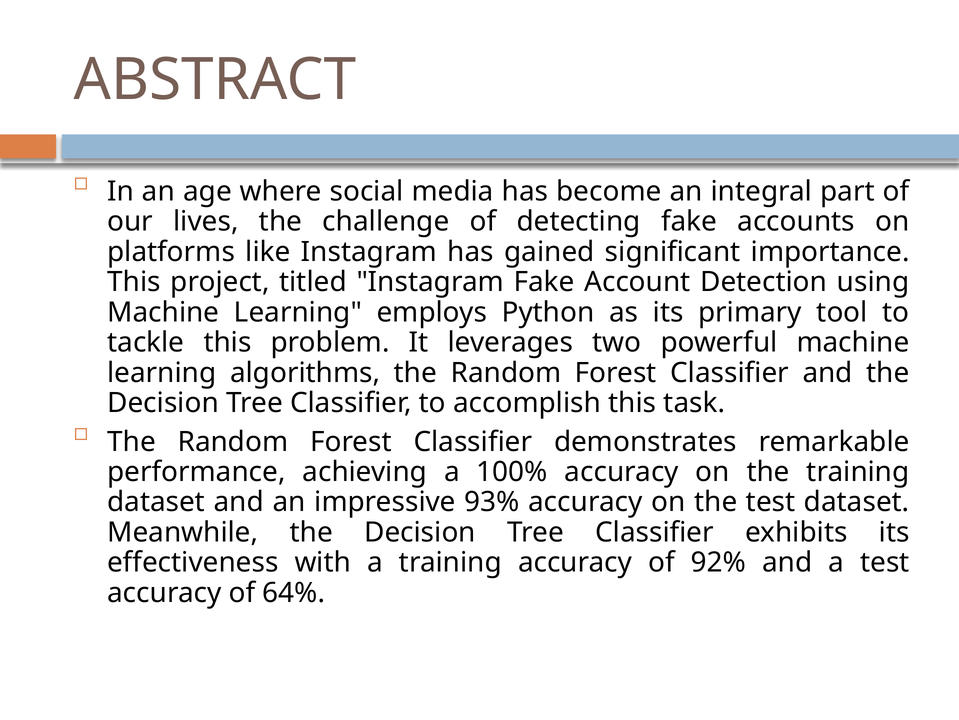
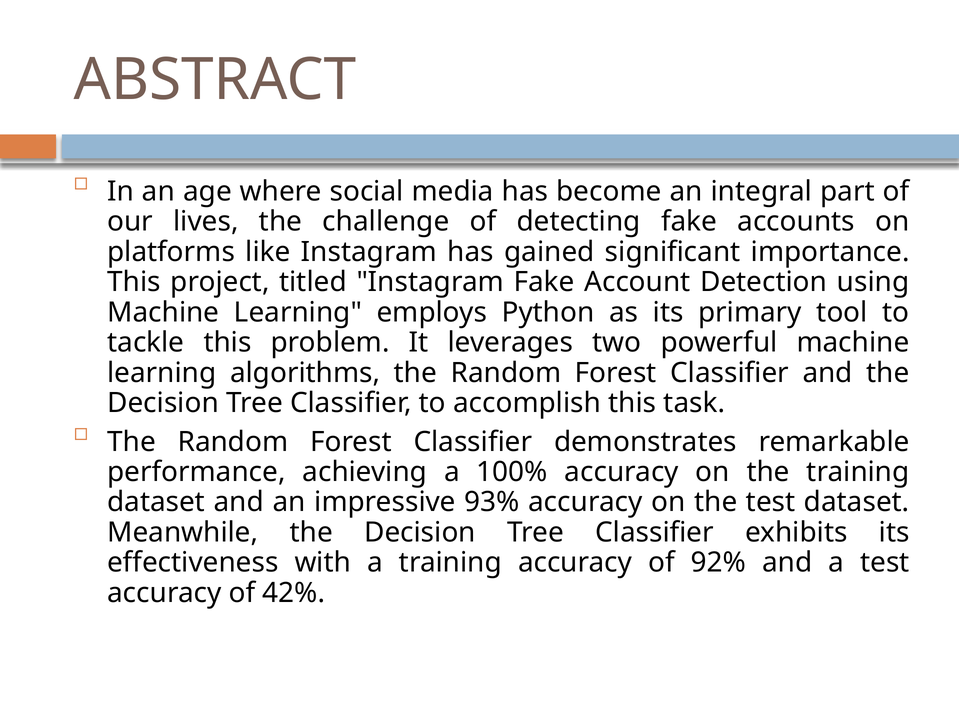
64%: 64% -> 42% (294, 592)
